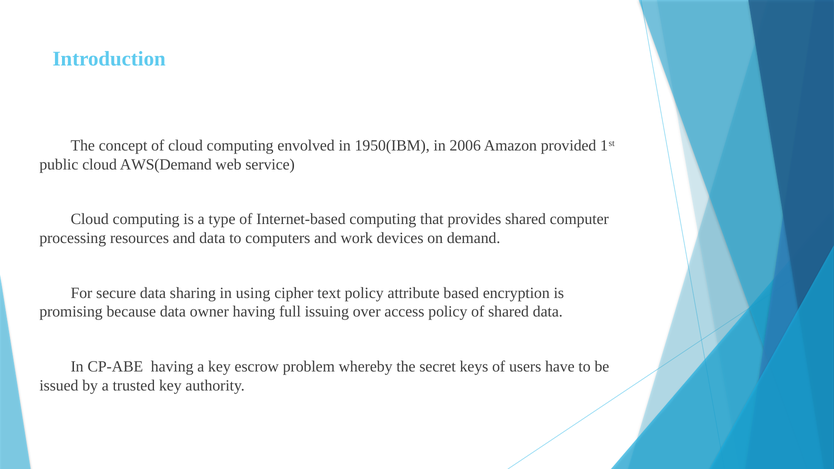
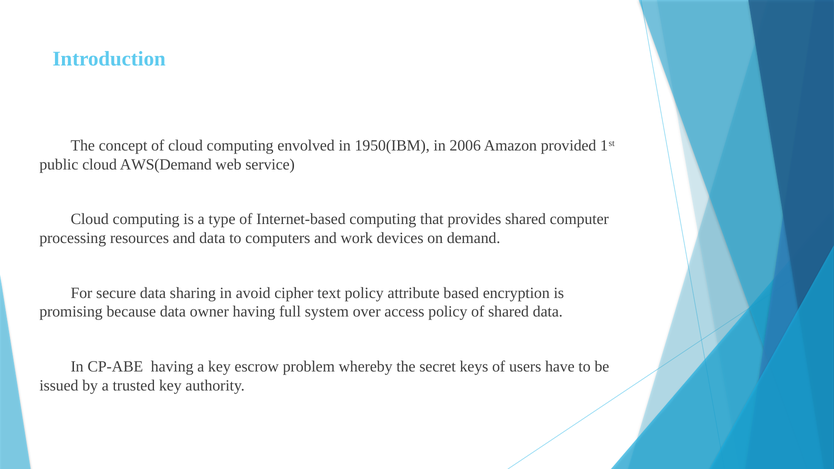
using: using -> avoid (253, 293)
issuing: issuing -> system (327, 312)
